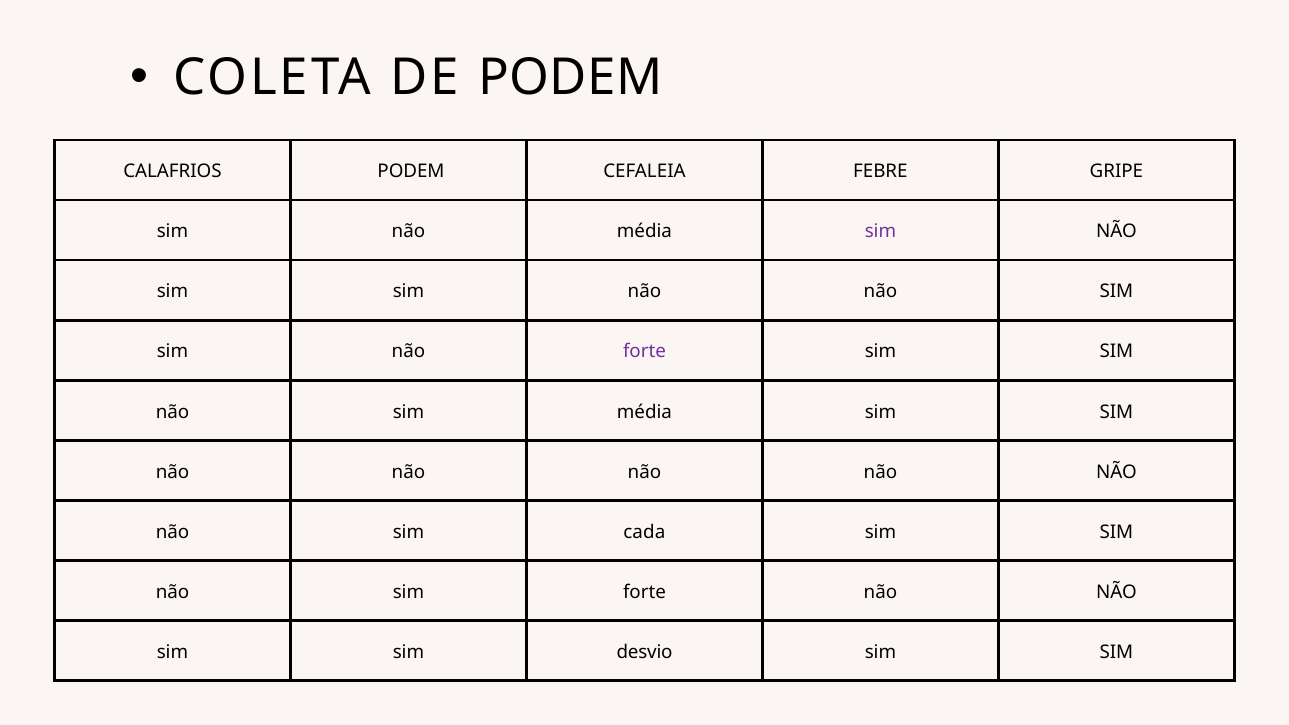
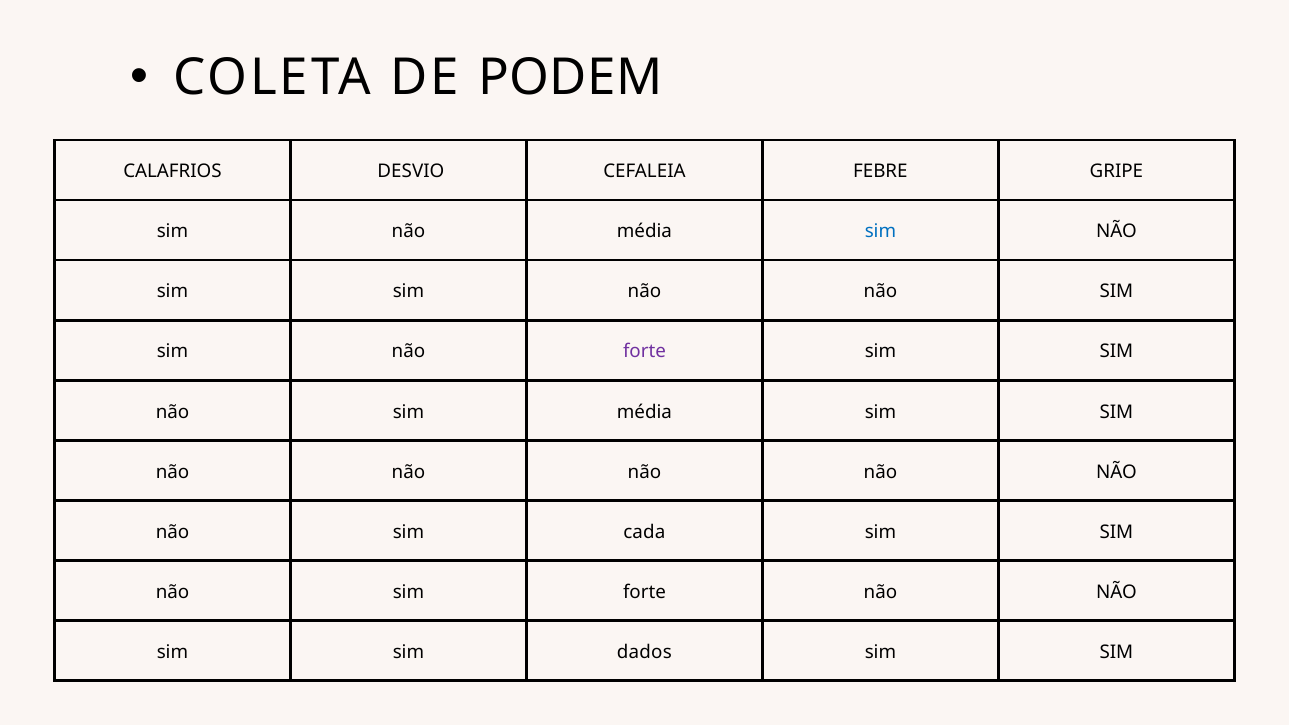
CALAFRIOS PODEM: PODEM -> DESVIO (411, 172)
sim colour: purple -> blue (880, 232)
desvio: desvio -> dados (644, 652)
